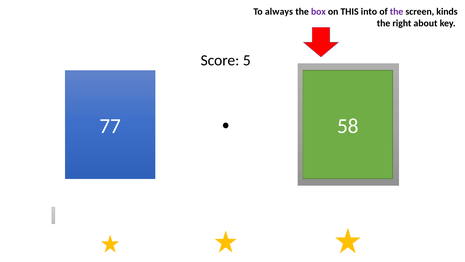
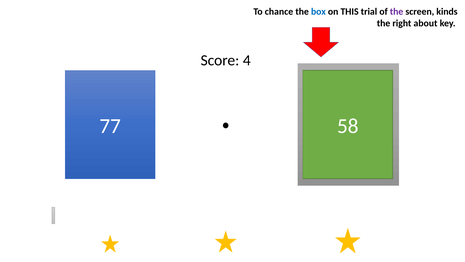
always: always -> chance (279, 12)
box colour: purple -> blue (318, 12)
into: into -> trial (369, 12)
5: 5 -> 4 (247, 60)
